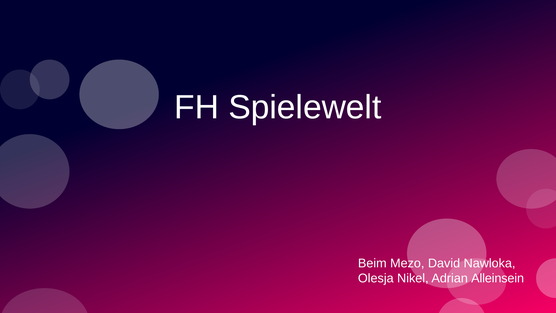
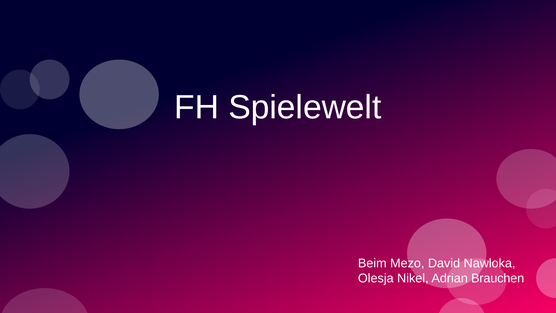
Alleinsein: Alleinsein -> Brauchen (498, 278)
